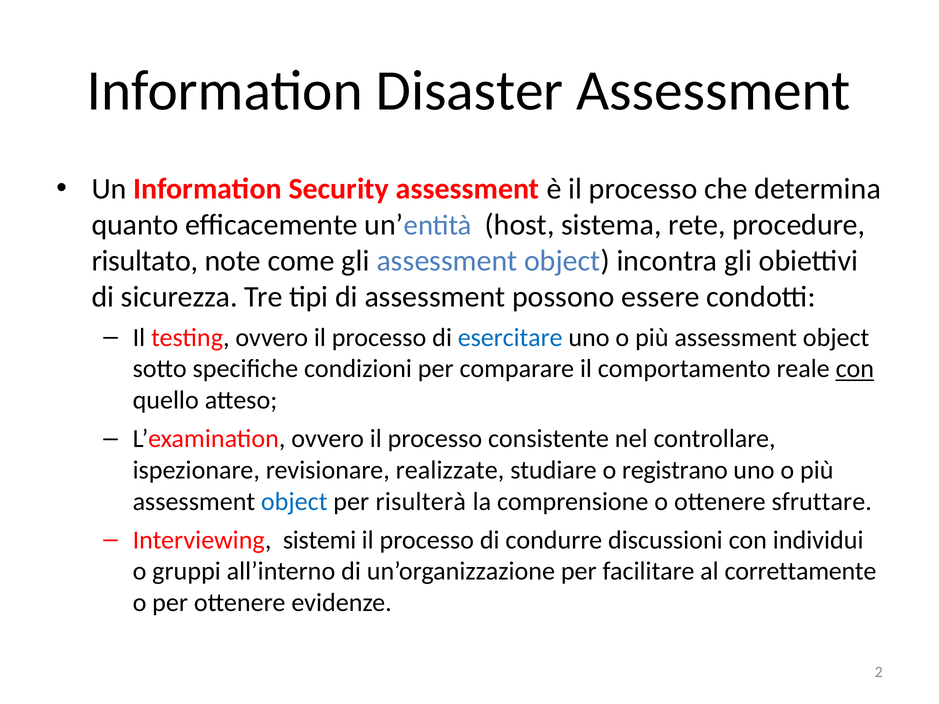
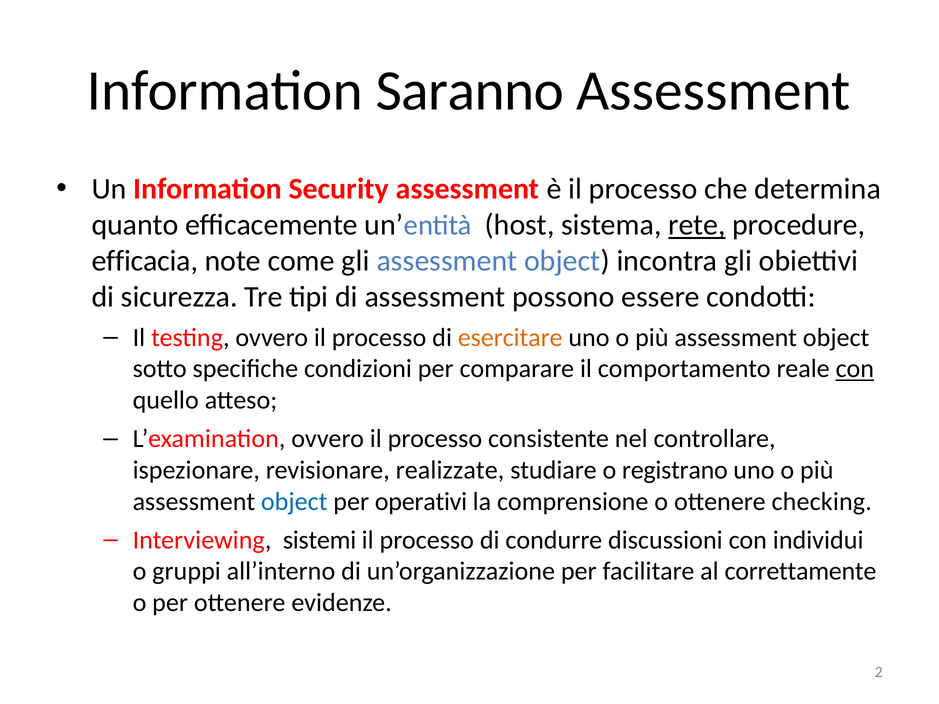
Disaster: Disaster -> Saranno (470, 91)
rete underline: none -> present (697, 225)
risultato: risultato -> efficacia (145, 261)
esercitare colour: blue -> orange (510, 338)
risulterà: risulterà -> operativi (421, 502)
sfruttare: sfruttare -> checking (822, 502)
